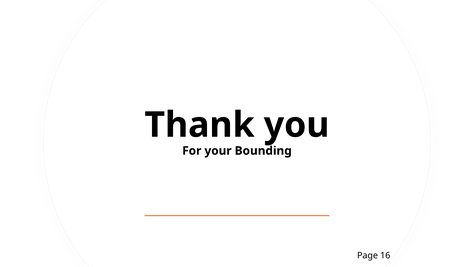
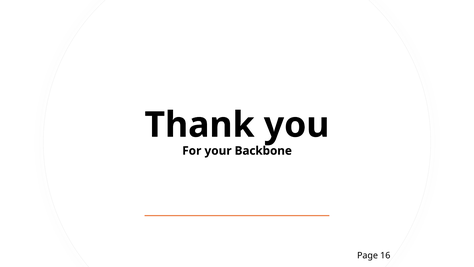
Bounding: Bounding -> Backbone (263, 151)
